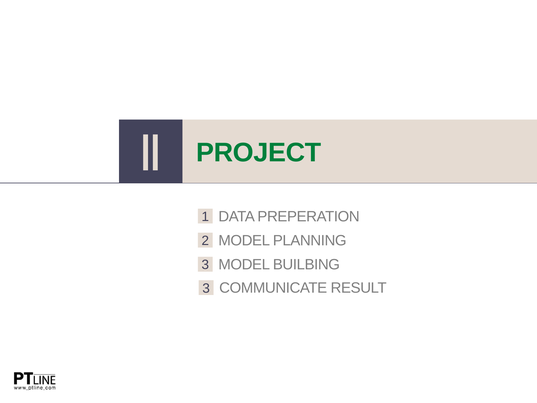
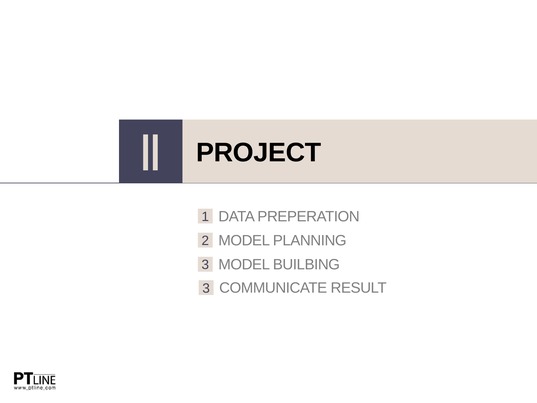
PROJECT colour: green -> black (259, 153)
